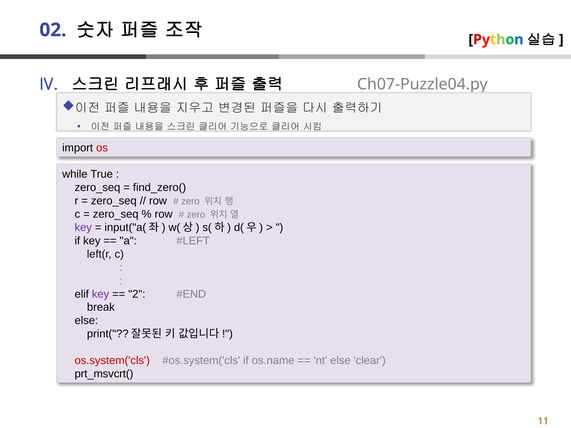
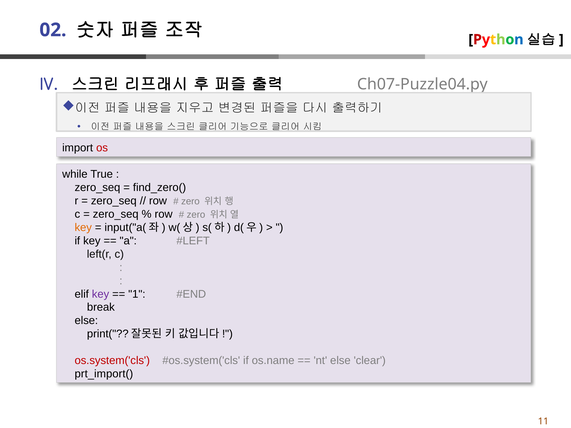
key colour: purple -> orange (83, 228)
2: 2 -> 1 (137, 294)
prt_msvcrt(: prt_msvcrt( -> prt_import( (104, 374)
